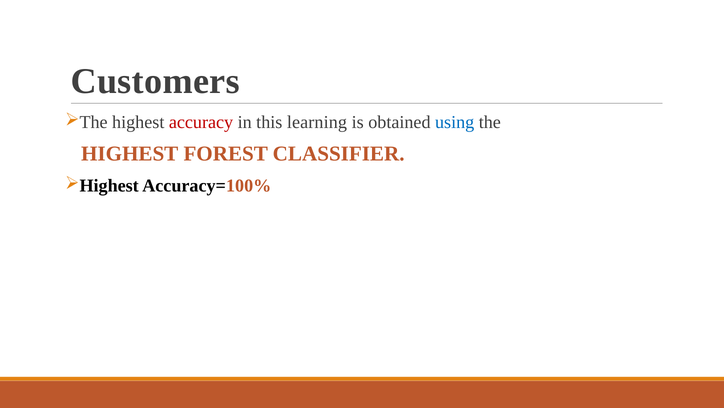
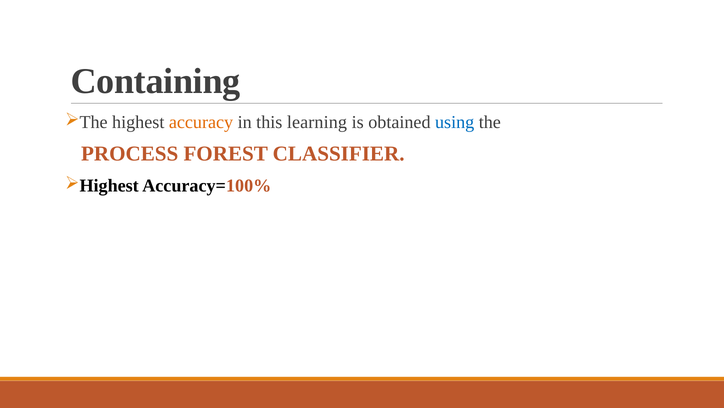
Customers: Customers -> Containing (156, 81)
accuracy colour: red -> orange (201, 122)
HIGHEST: HIGHEST -> PROCESS (130, 154)
